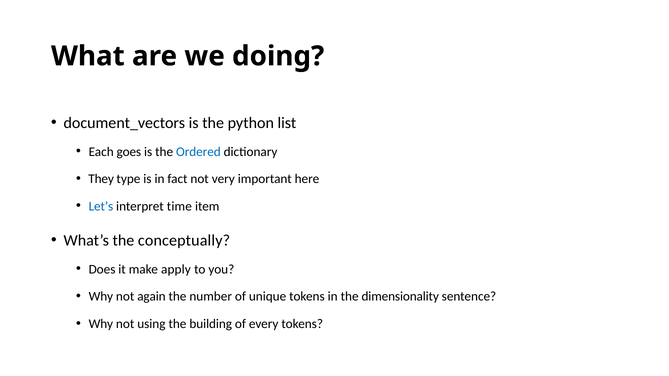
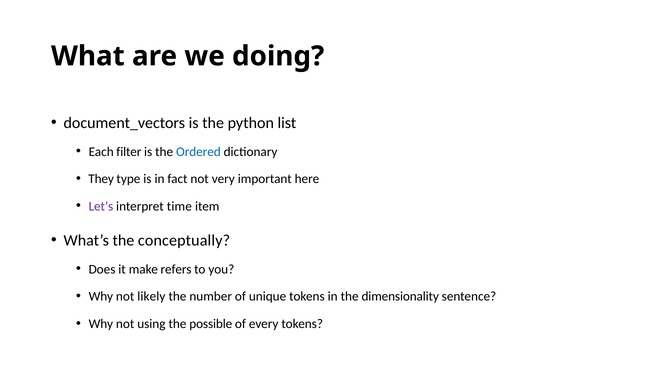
goes: goes -> filter (129, 152)
Let’s colour: blue -> purple (101, 206)
apply: apply -> refers (176, 269)
again: again -> likely (151, 297)
building: building -> possible (211, 324)
